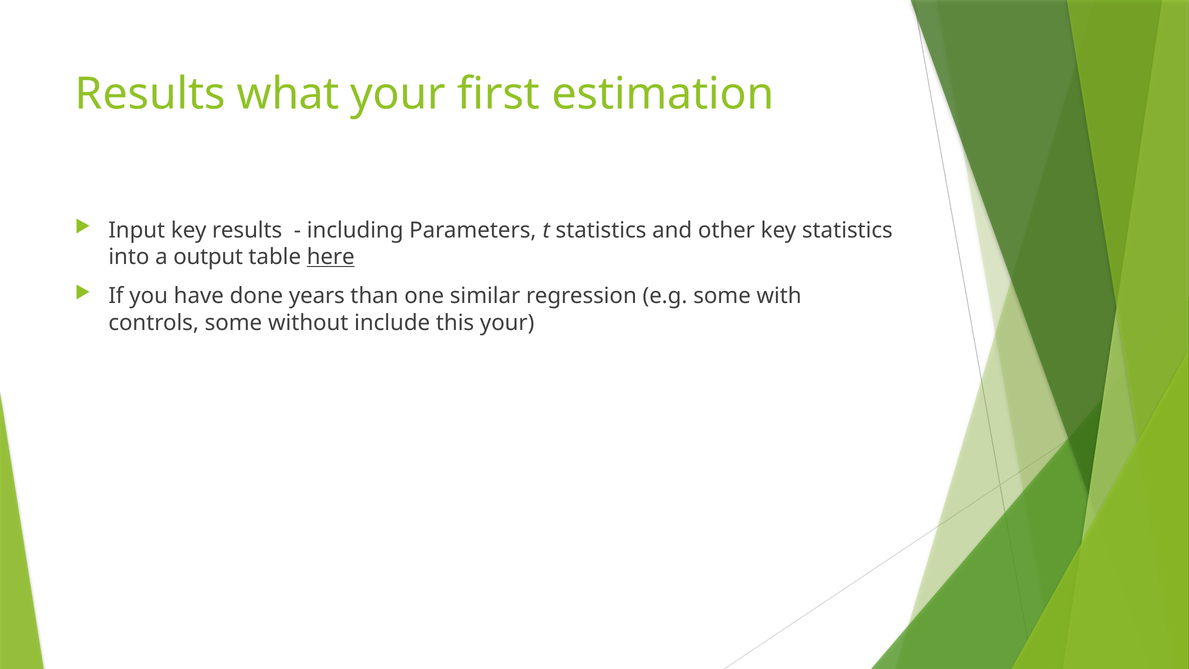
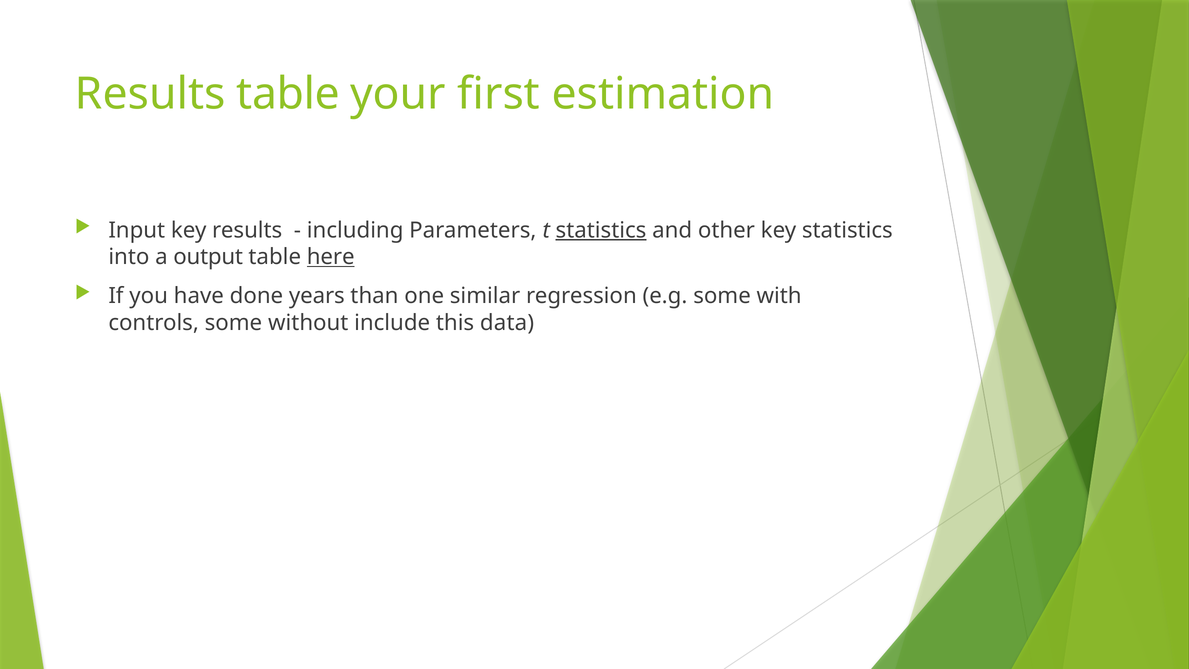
Results what: what -> table (288, 94)
statistics underline: none -> present (601, 230)
this your: your -> data (507, 323)
